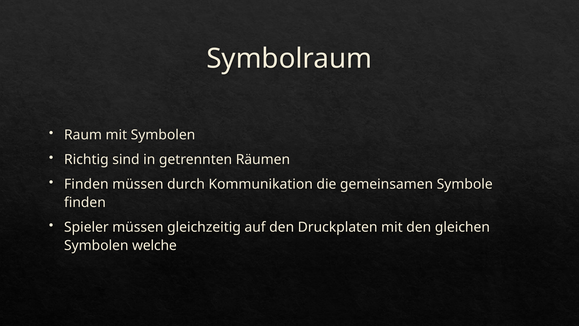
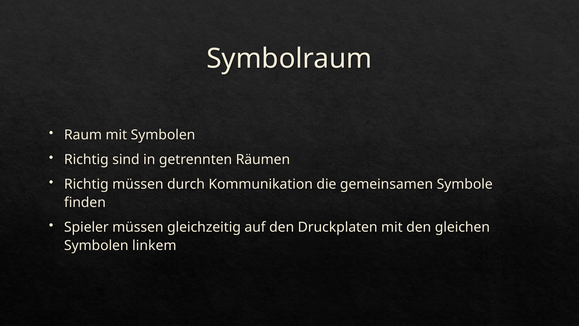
Finden: Finden -> Richtig (86, 184)
welche: welche -> linkem (154, 245)
